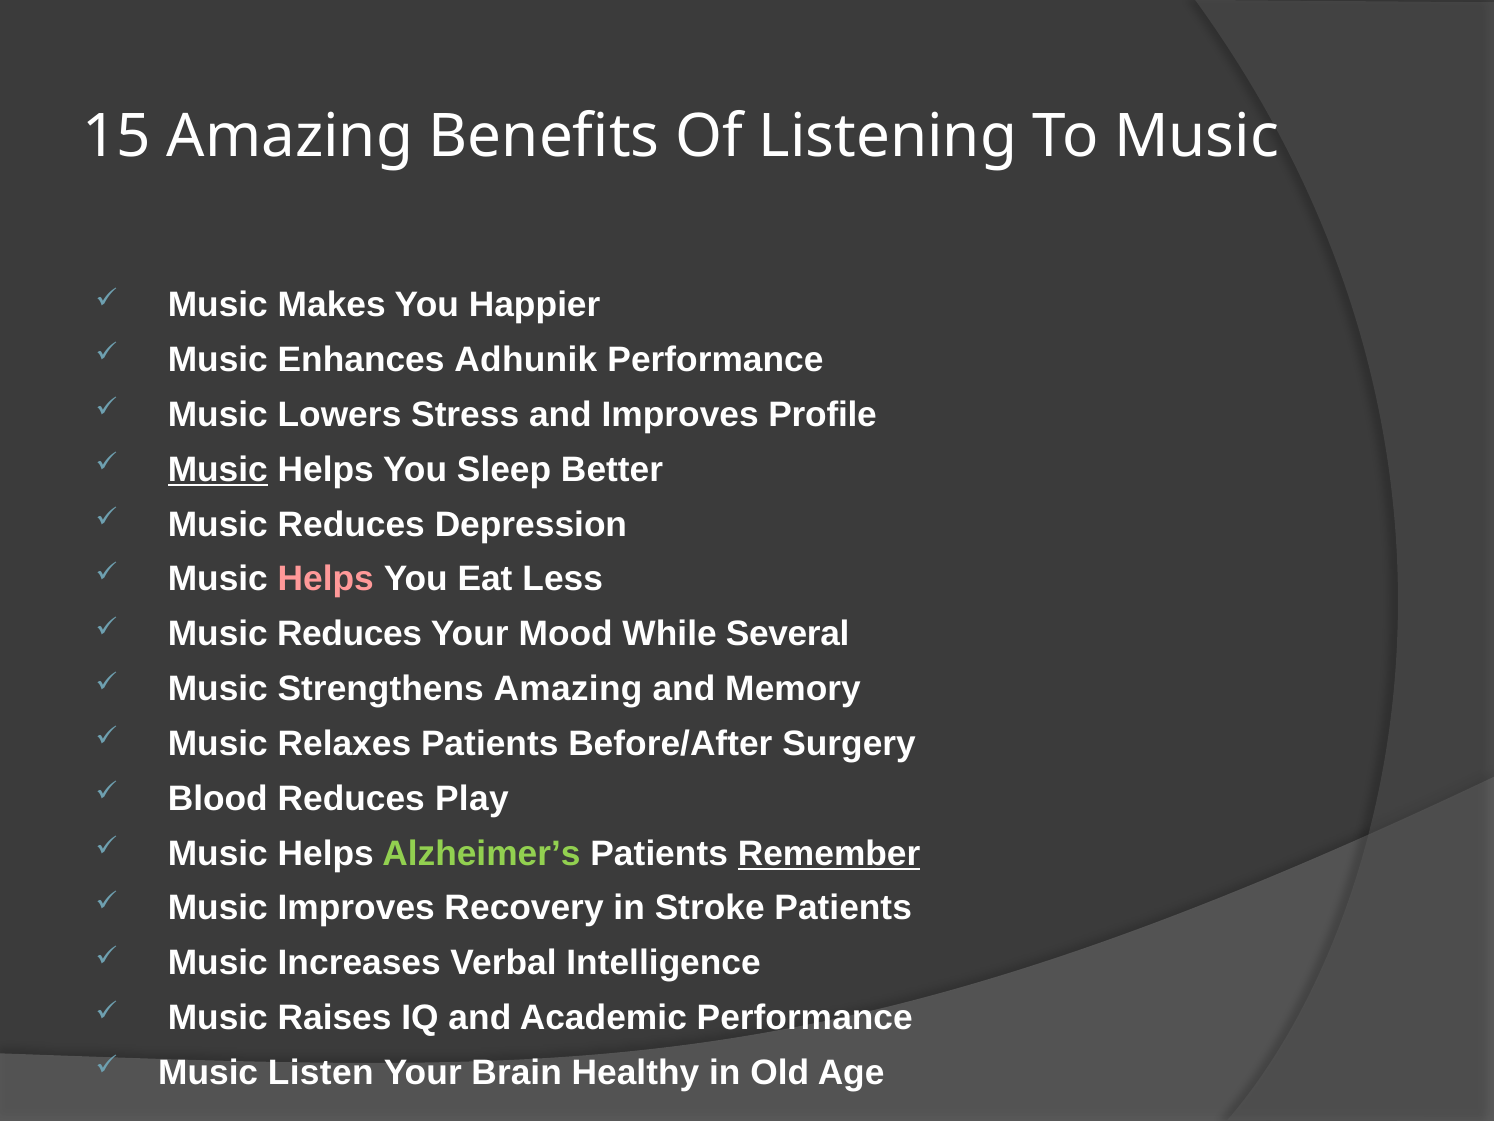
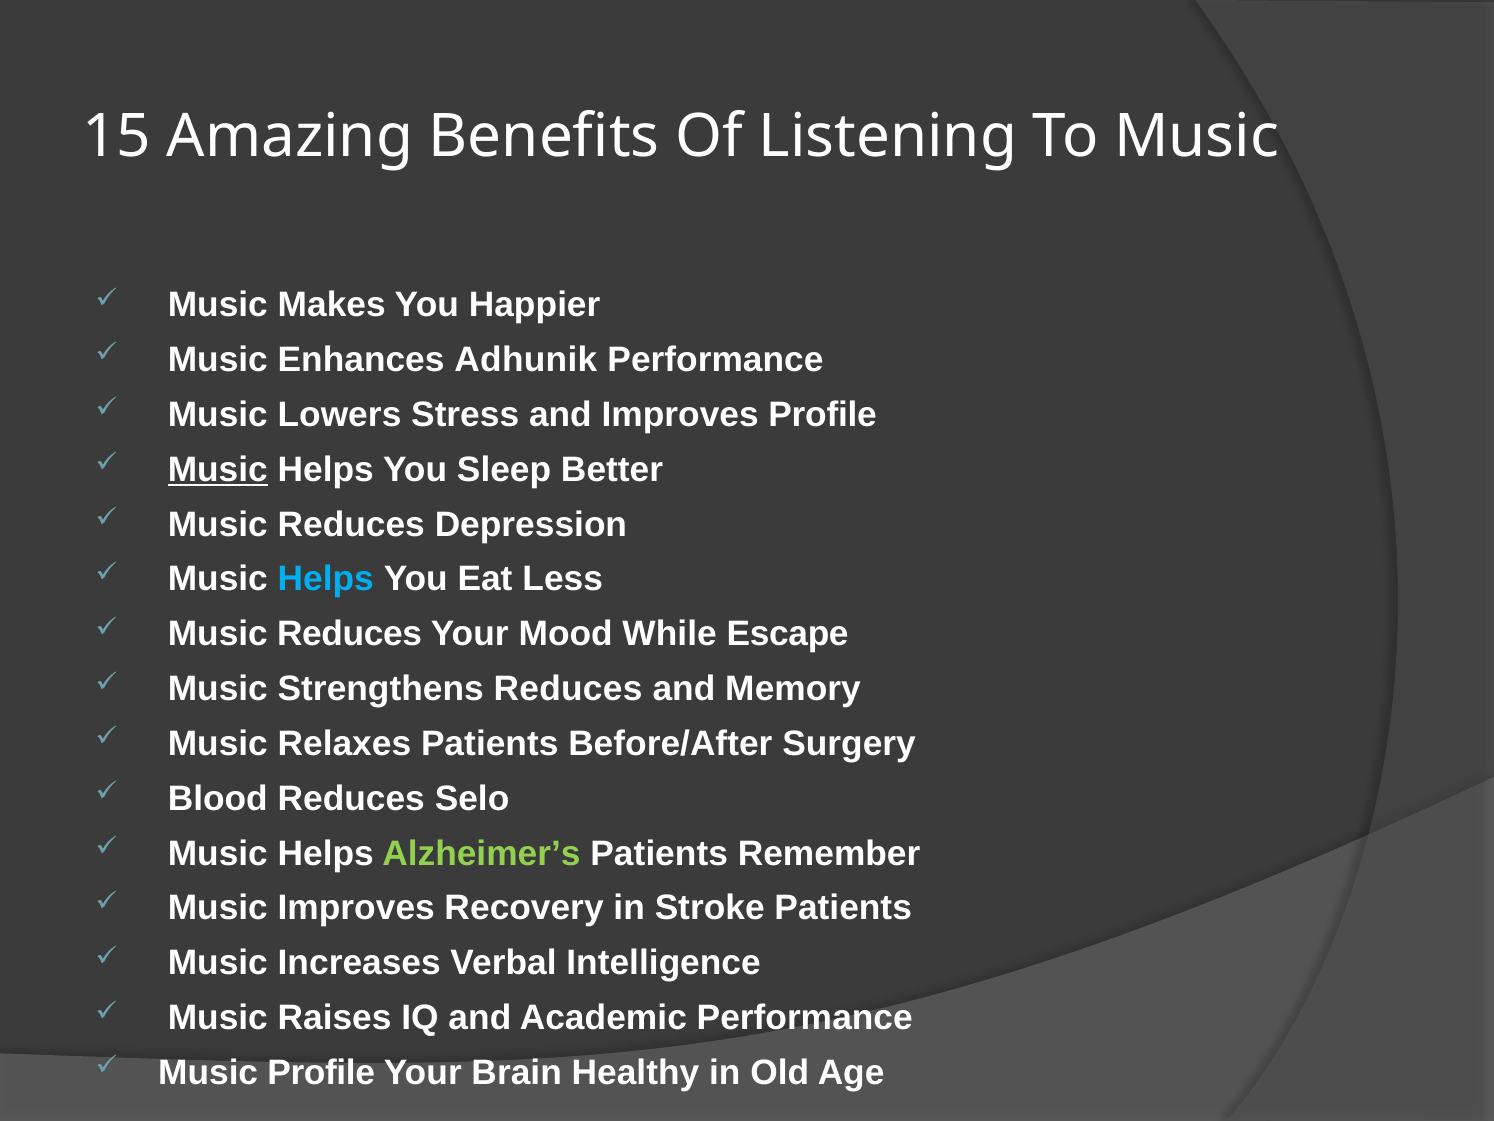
Helps colour: pink -> light blue (326, 579)
Several: Several -> Escape (788, 634)
Strengthens Amazing: Amazing -> Reduces (568, 689)
Play: Play -> Selo (472, 798)
Remember underline: present -> none (829, 853)
Music Listen: Listen -> Profile (321, 1072)
